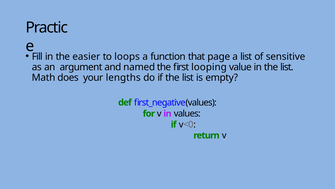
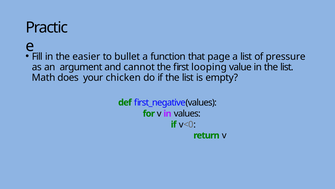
loops: loops -> bullet (127, 56)
sensitive: sensitive -> pressure (286, 56)
named: named -> cannot (139, 67)
lengths: lengths -> chicken (123, 77)
